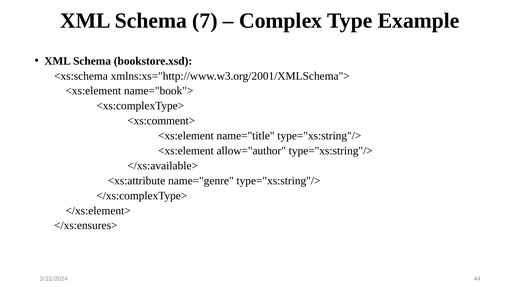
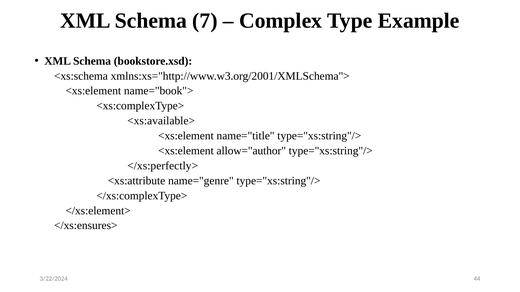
<xs:comment>: <xs:comment> -> <xs:available> (161, 121)
</xs:available>: </xs:available> -> </xs:perfectly> (163, 166)
